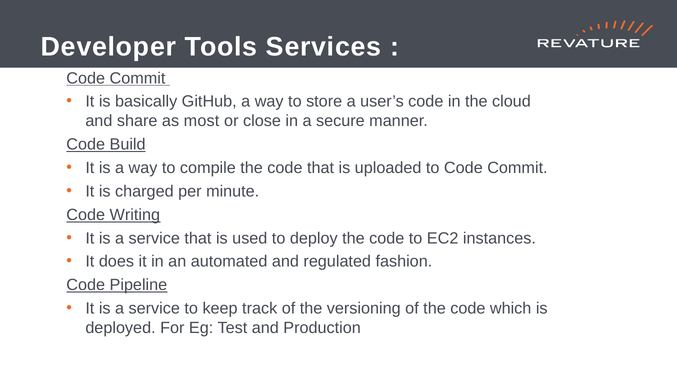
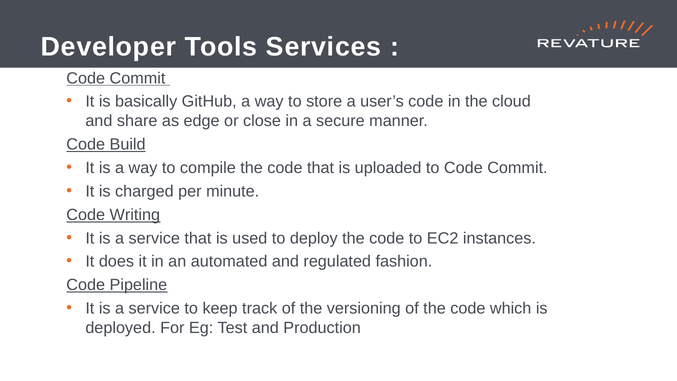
most: most -> edge (202, 121)
